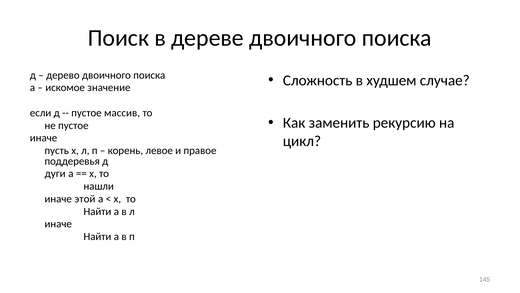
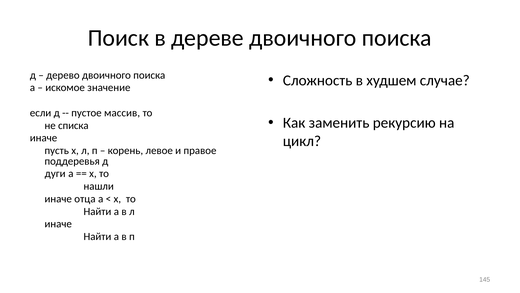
не пустое: пустое -> списка (73, 125)
этой: этой -> отца (85, 199)
